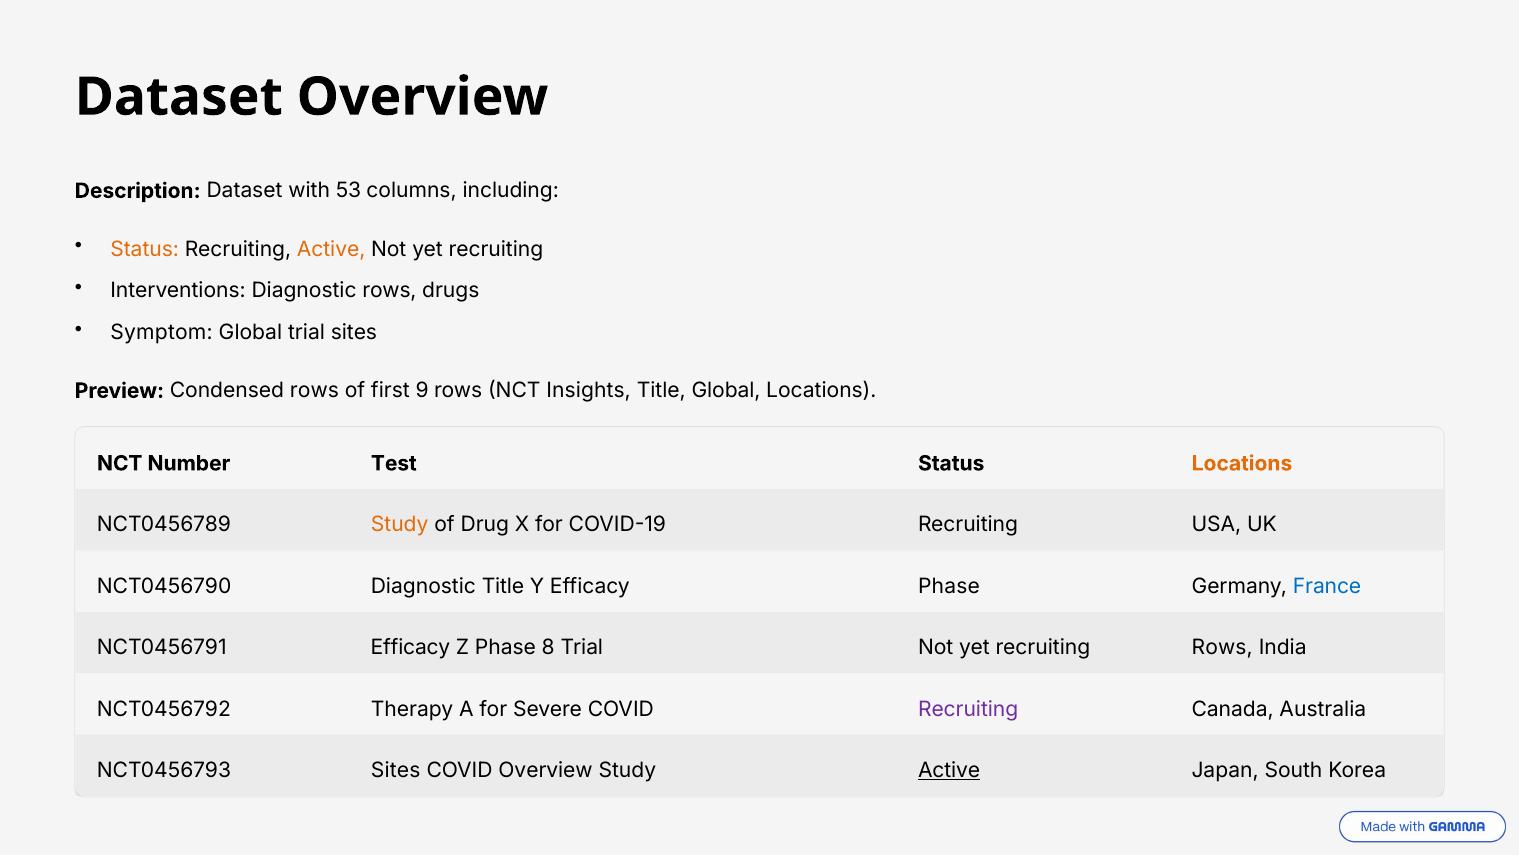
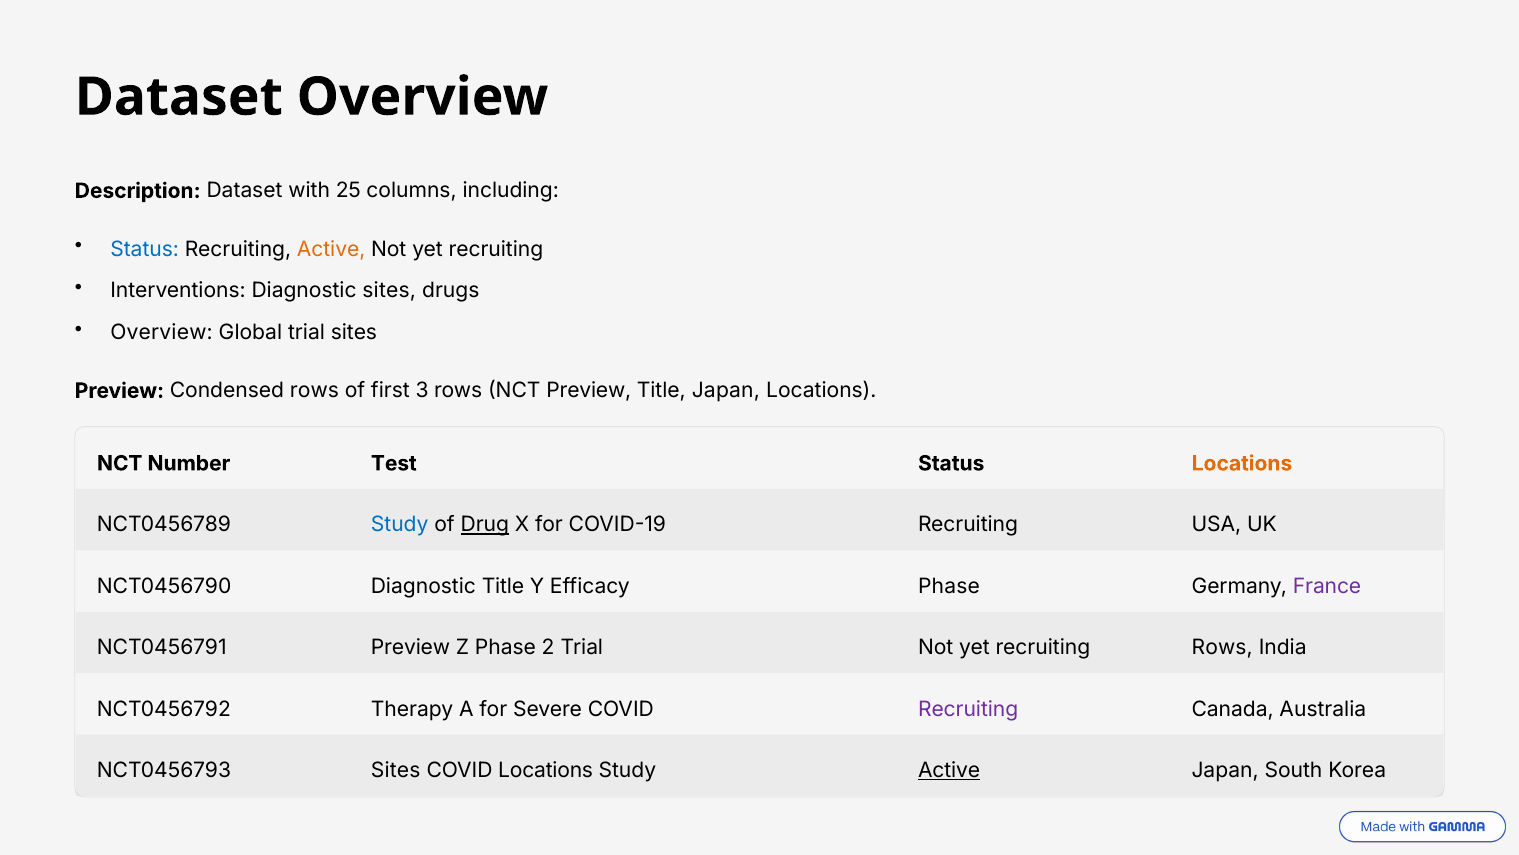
53: 53 -> 25 (348, 191)
Status colour: orange -> blue (145, 249)
Diagnostic rows: rows -> sites (389, 291)
Symptom: Symptom -> Overview (162, 332)
9: 9 -> 3 (422, 391)
NCT Insights: Insights -> Preview (589, 391)
Title Global: Global -> Japan (726, 391)
Study colour: orange -> blue (400, 525)
Drug underline: none -> present (485, 525)
France colour: blue -> purple (1327, 586)
NCT0456791 Efficacy: Efficacy -> Preview (410, 647)
8: 8 -> 2 (548, 647)
COVID Overview: Overview -> Locations (546, 770)
